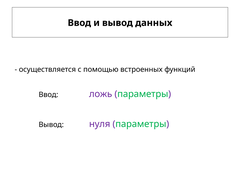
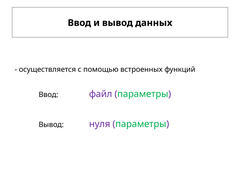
ложь: ложь -> файл (101, 94)
